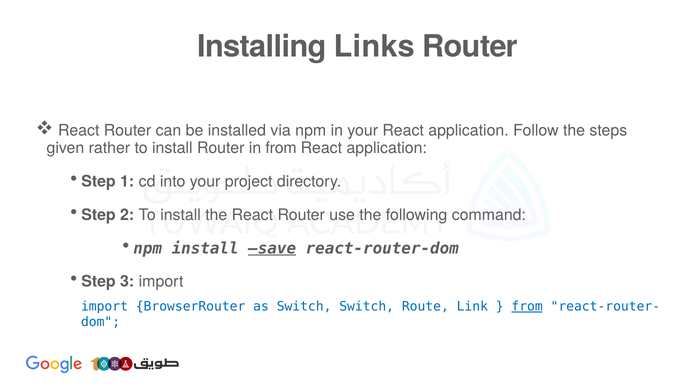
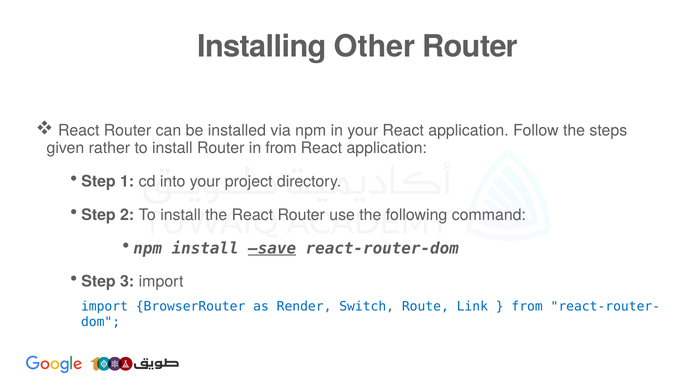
Links: Links -> Other (375, 47)
as Switch: Switch -> Render (304, 307)
from underline: present -> none (527, 307)
